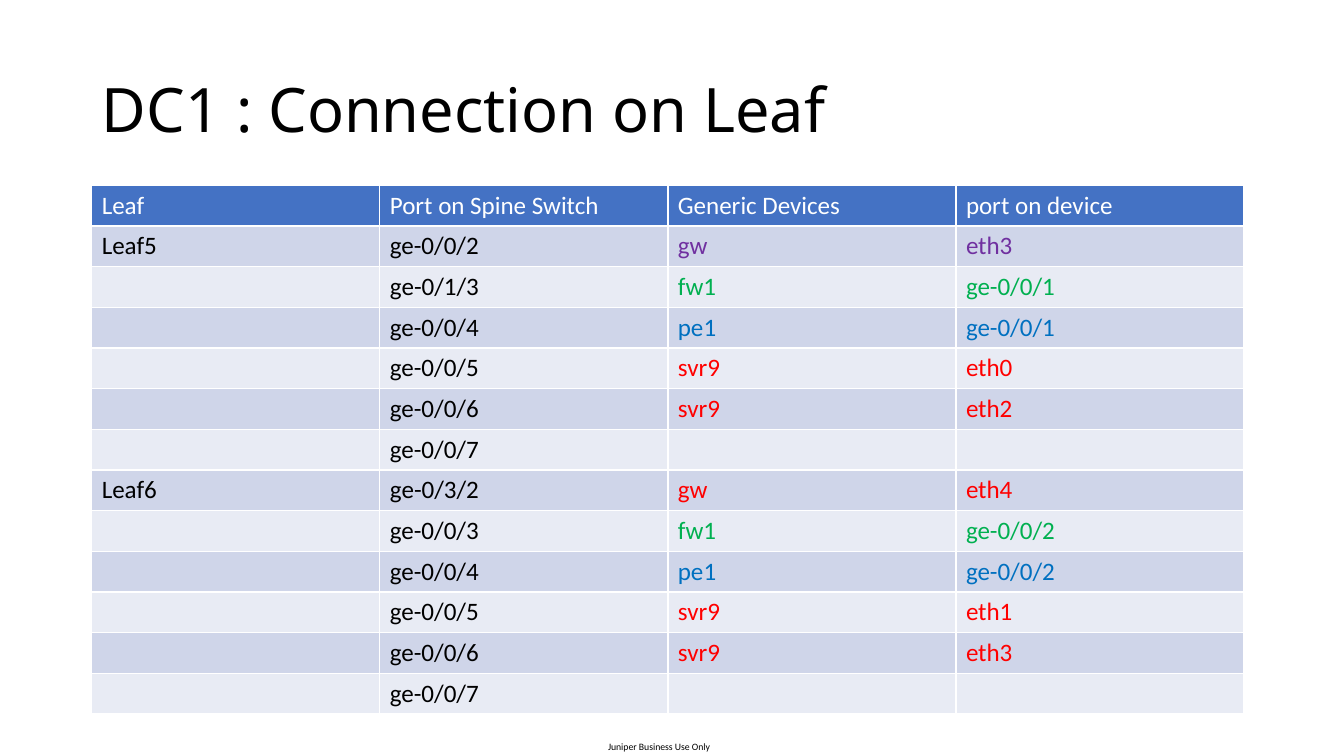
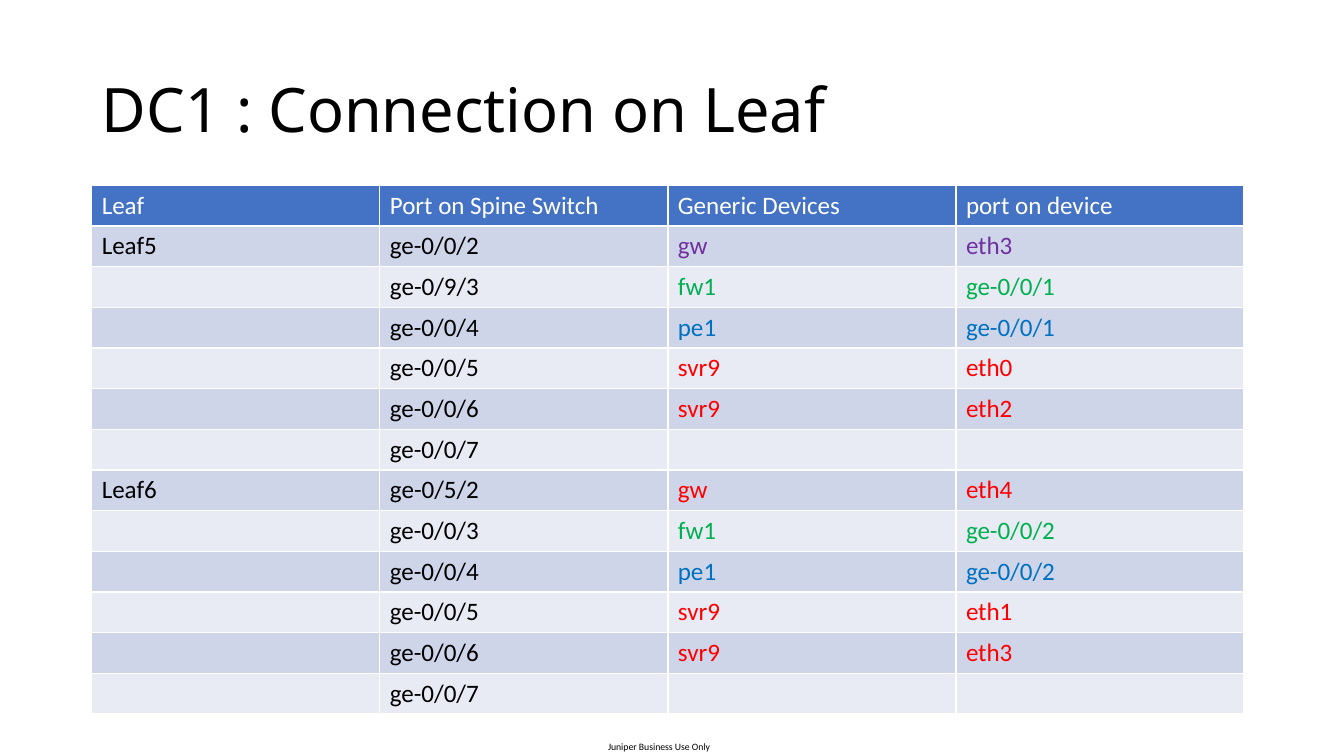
ge-0/1/3: ge-0/1/3 -> ge-0/9/3 (434, 287)
ge-0/3/2: ge-0/3/2 -> ge-0/5/2 (434, 490)
